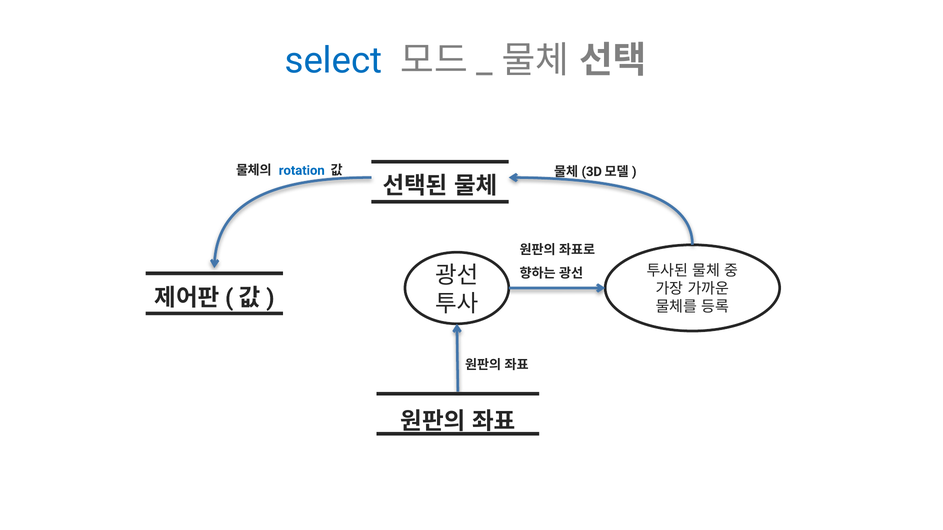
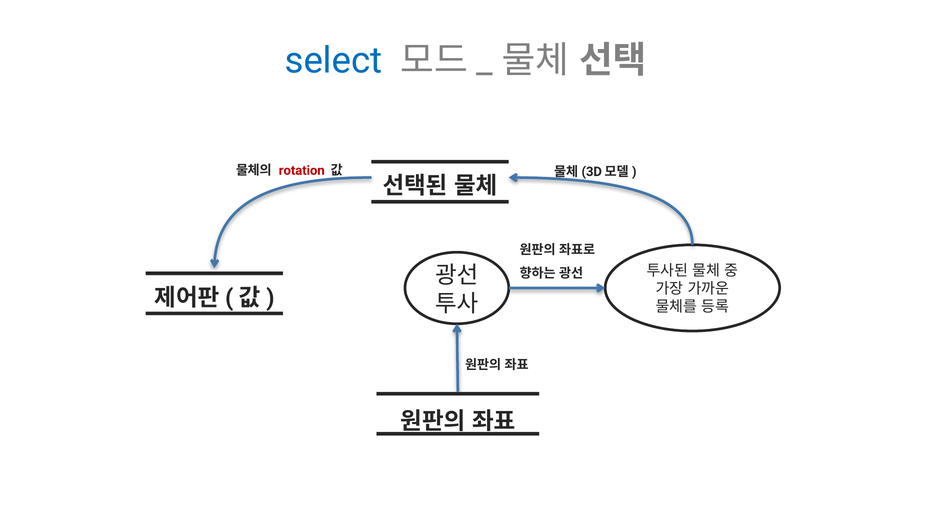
rotation colour: blue -> red (302, 171)
